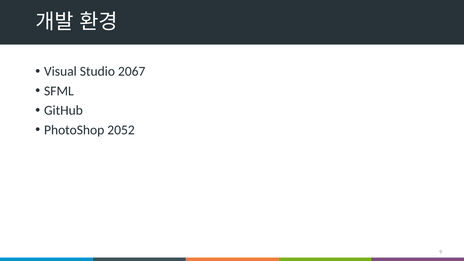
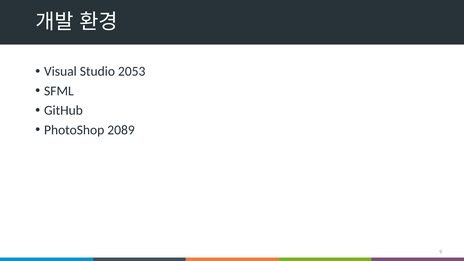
2067: 2067 -> 2053 (132, 72)
2052: 2052 -> 2089 (121, 130)
